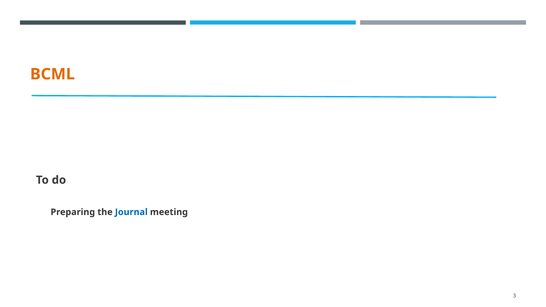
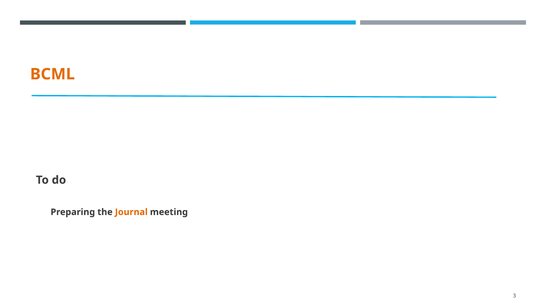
Journal colour: blue -> orange (131, 212)
